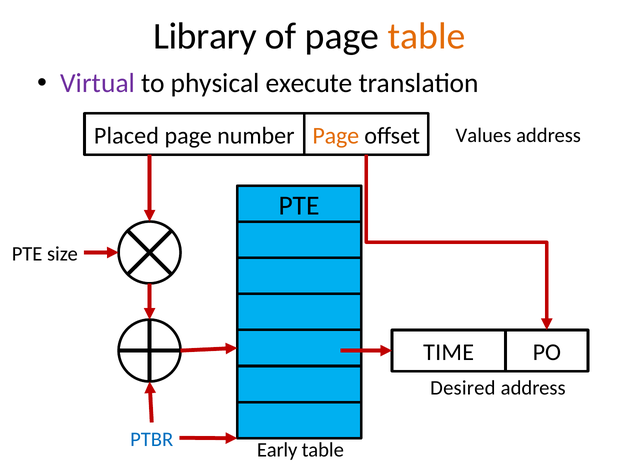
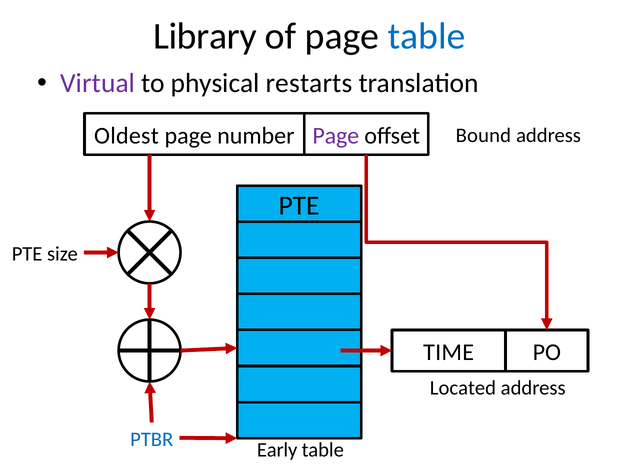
table colour: orange -> blue (427, 36)
execute: execute -> restarts (309, 83)
Placed: Placed -> Oldest (126, 136)
Page colour: orange -> purple (336, 136)
Values: Values -> Bound (483, 135)
Desired: Desired -> Located (463, 388)
